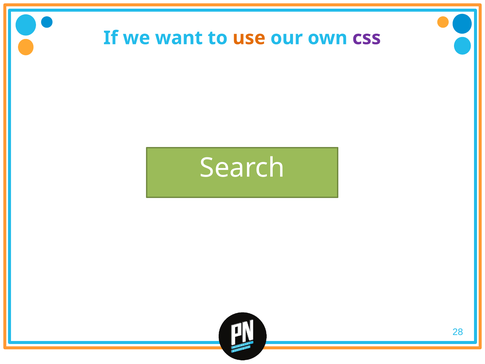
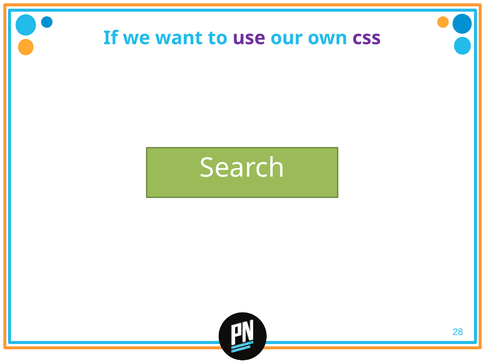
use colour: orange -> purple (249, 38)
